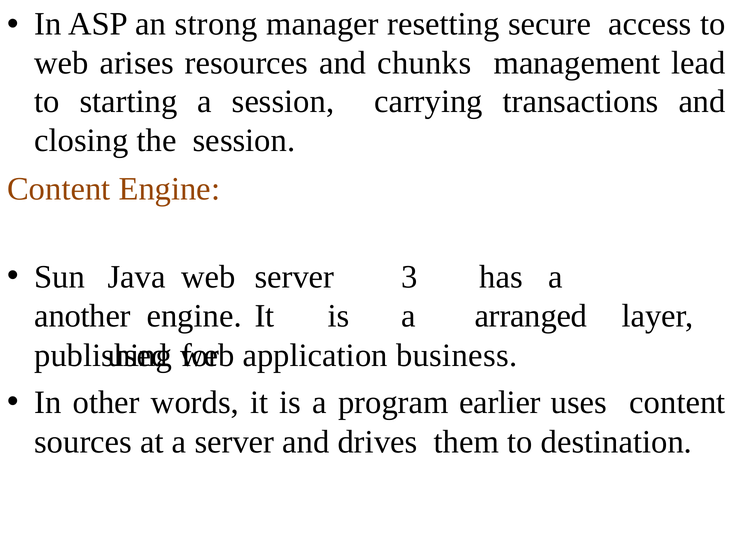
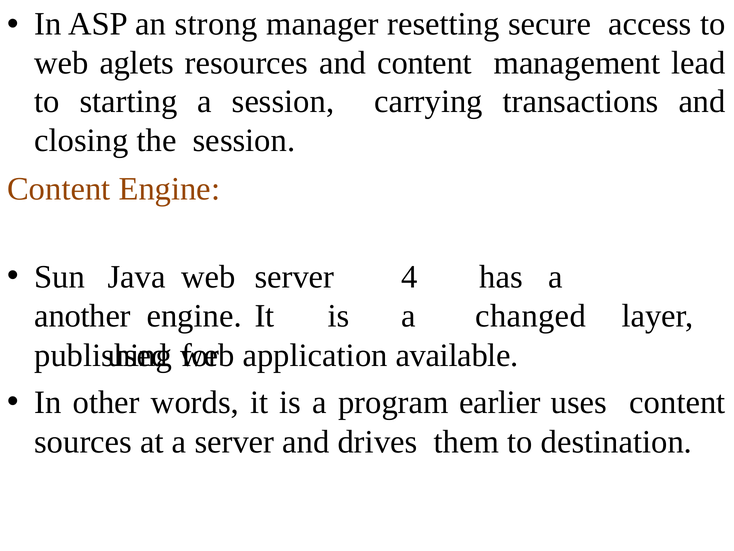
arises: arises -> aglets (137, 63)
and chunks: chunks -> content (425, 63)
3: 3 -> 4 (409, 277)
arranged: arranged -> changed (531, 316)
business: business -> available (457, 355)
